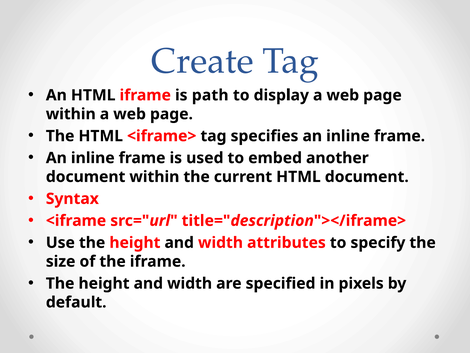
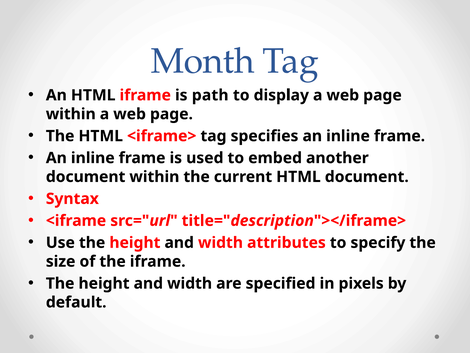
Create: Create -> Month (203, 61)
